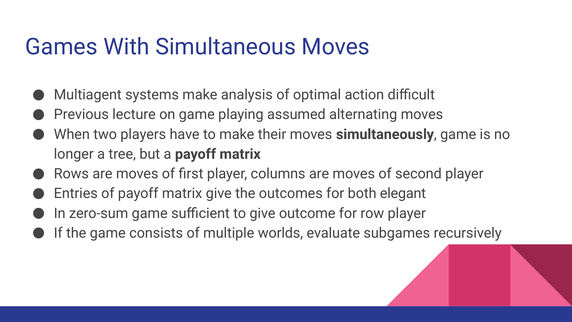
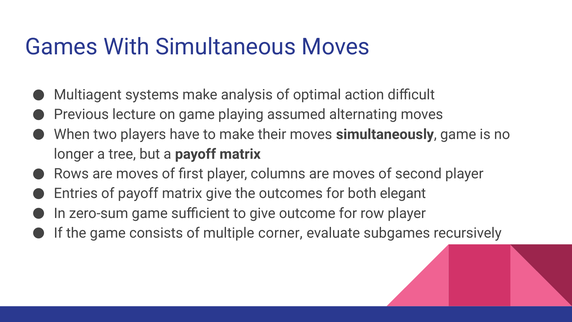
worlds: worlds -> corner (280, 233)
